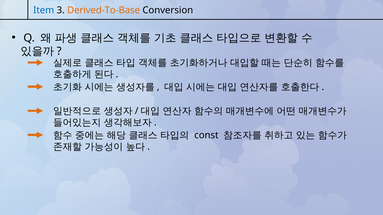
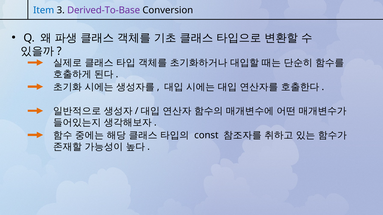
Derived-To-Base colour: orange -> purple (104, 10)
